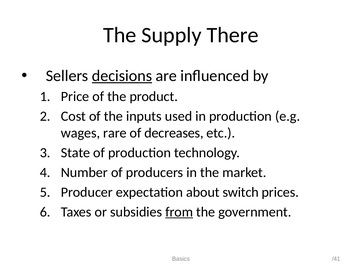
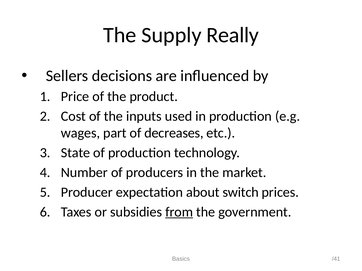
There: There -> Really (233, 35)
decisions underline: present -> none (122, 76)
rare: rare -> part (115, 133)
